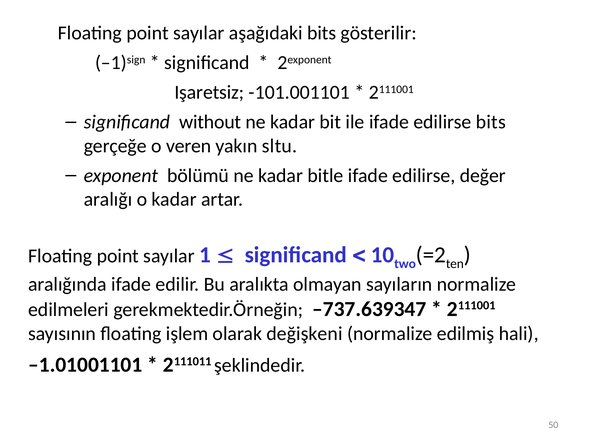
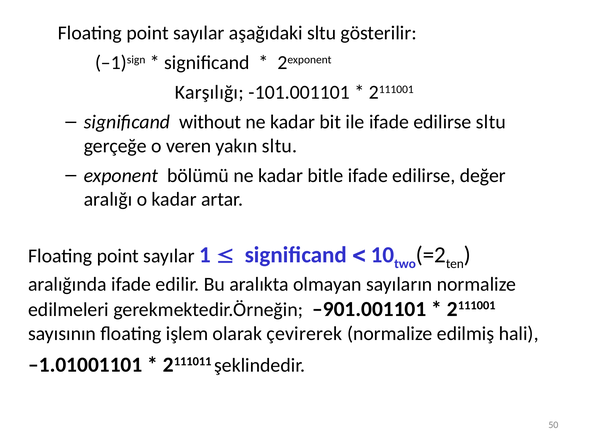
aşağıdaki bits: bits -> sltu (322, 33)
Işaretsiz: Işaretsiz -> Karşılığı (209, 93)
edilirse bits: bits -> sltu (491, 122)
–737.639347: –737.639347 -> –901.001101 (369, 309)
değişkeni: değişkeni -> çevirerek (304, 334)
